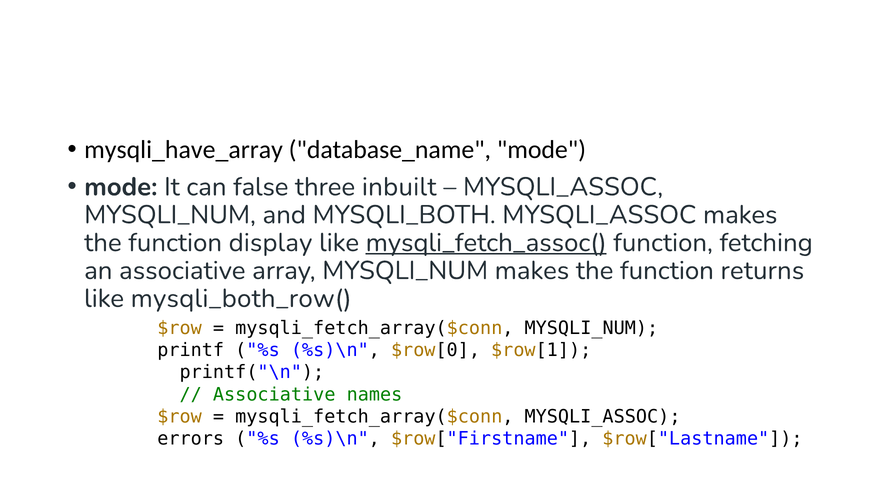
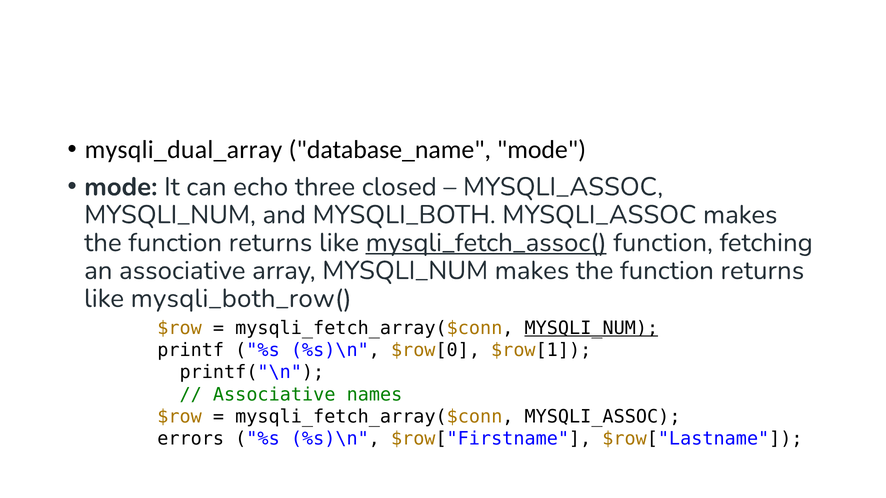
mysqli_have_array: mysqli_have_array -> mysqli_dual_array (183, 150)
false: false -> echo (261, 187)
inbuilt: inbuilt -> closed (399, 187)
display: display -> returns (271, 243)
MYSQLI_NUM underline: none -> present (591, 328)
